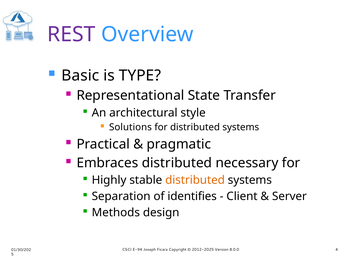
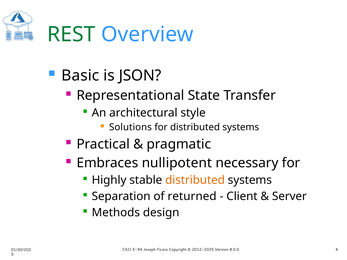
REST colour: purple -> green (71, 34)
TYPE: TYPE -> JSON (140, 76)
Embraces distributed: distributed -> nullipotent (177, 163)
identifies: identifies -> returned (192, 197)
